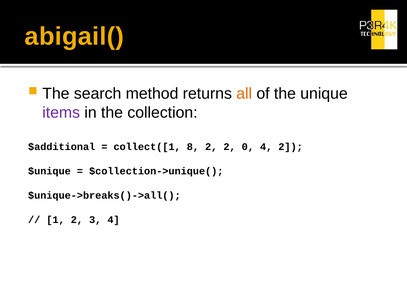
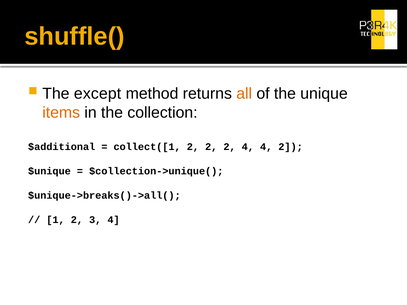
abigail(: abigail( -> shuffle( (75, 37)
search: search -> except (98, 94)
items colour: purple -> orange (61, 113)
collect([1 8: 8 -> 2 (193, 147)
2 0: 0 -> 4 (248, 147)
